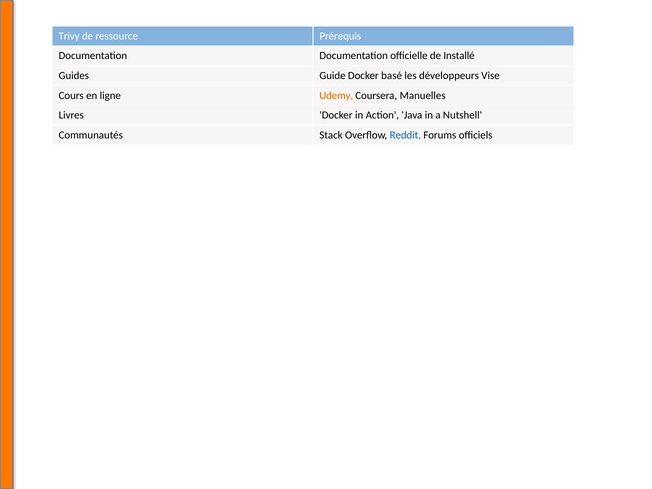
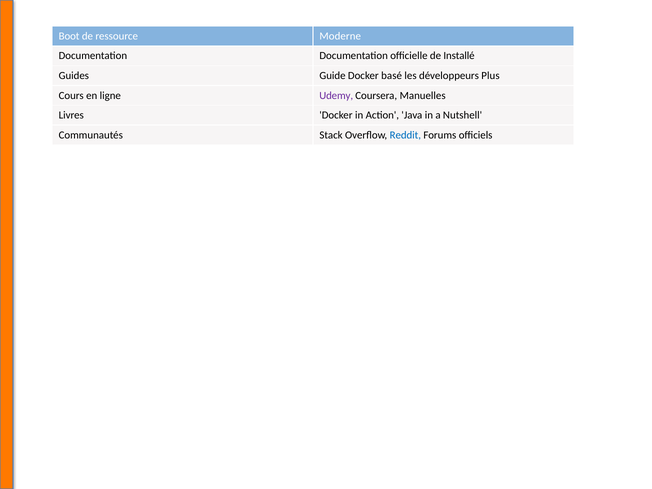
Trivy: Trivy -> Boot (69, 36)
Prérequis: Prérequis -> Moderne (340, 36)
Vise: Vise -> Plus (490, 76)
Udemy colour: orange -> purple (336, 95)
